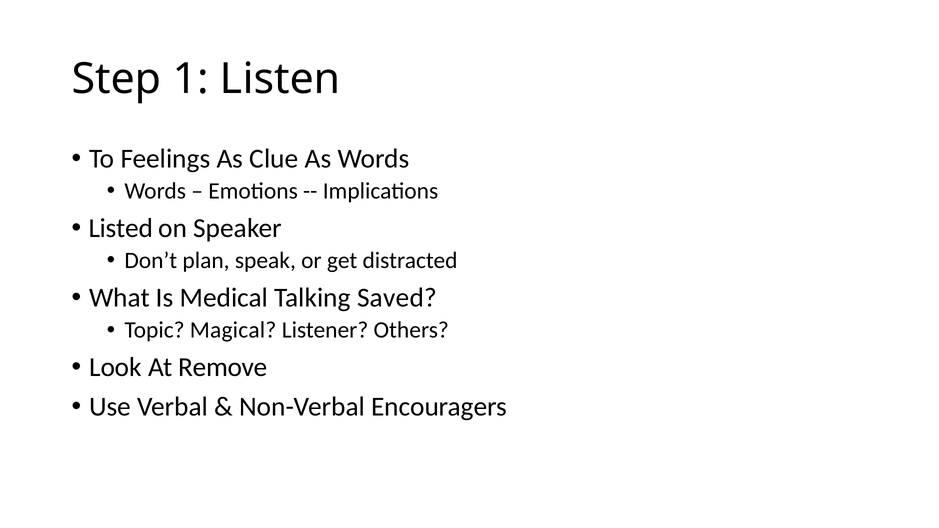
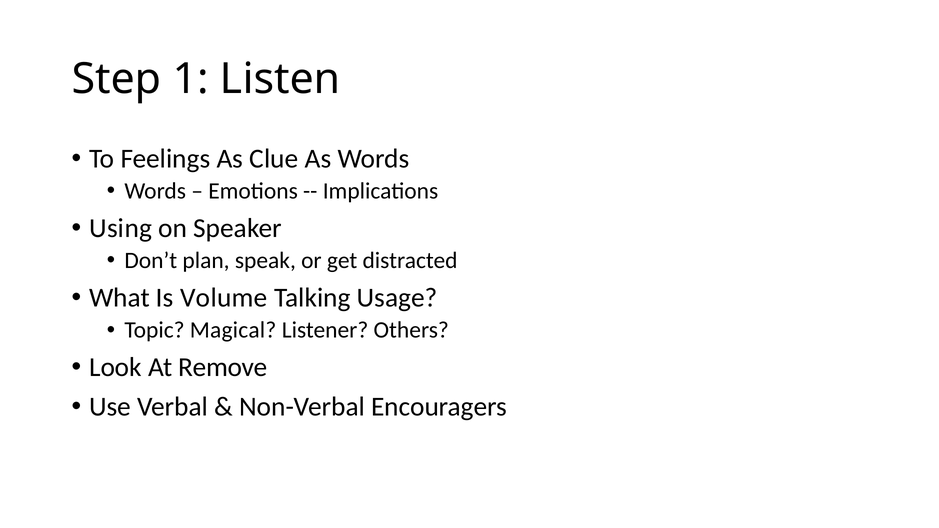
Listed: Listed -> Using (121, 228)
Medical: Medical -> Volume (224, 298)
Saved: Saved -> Usage (397, 298)
